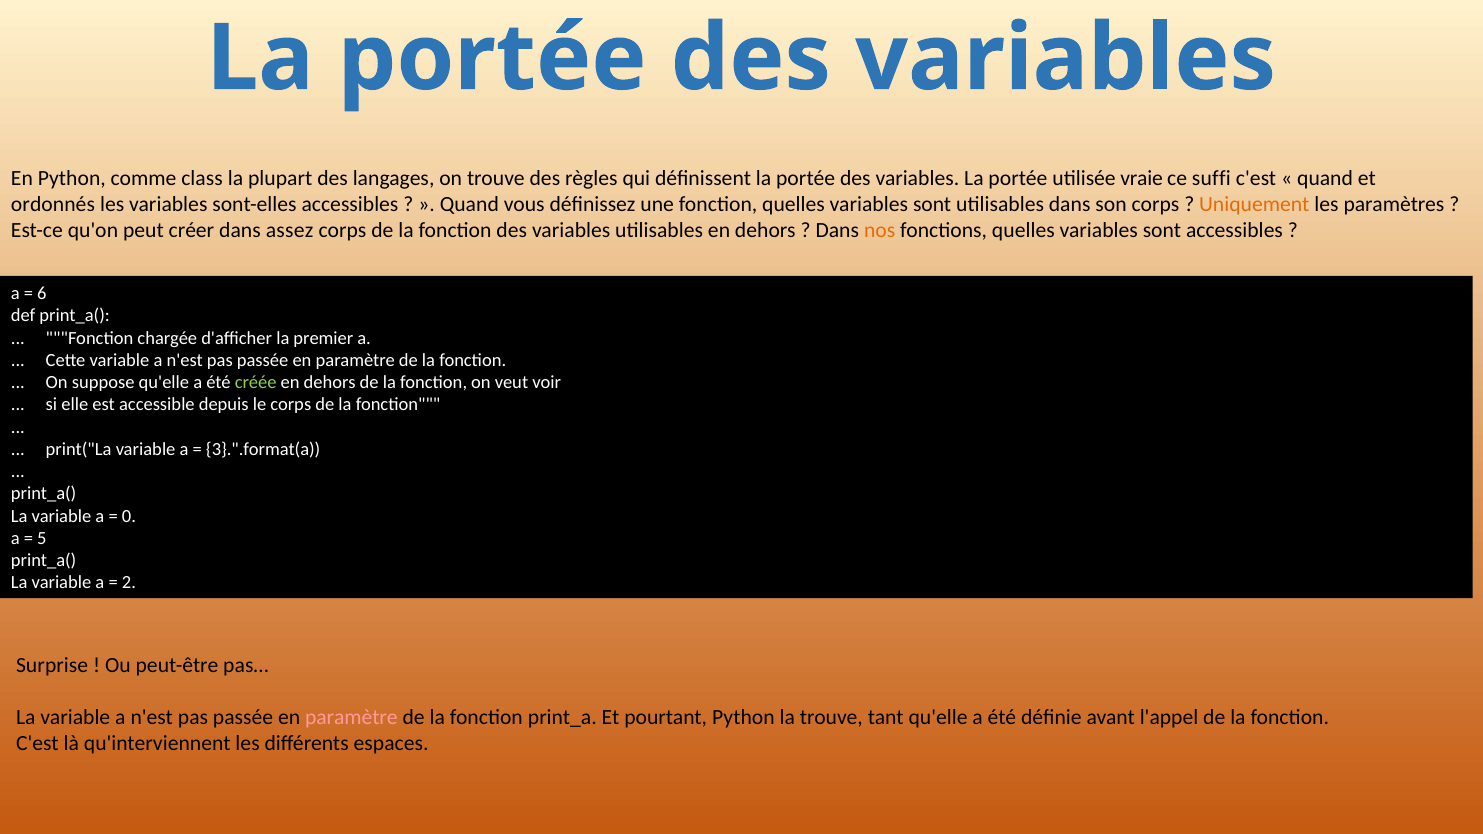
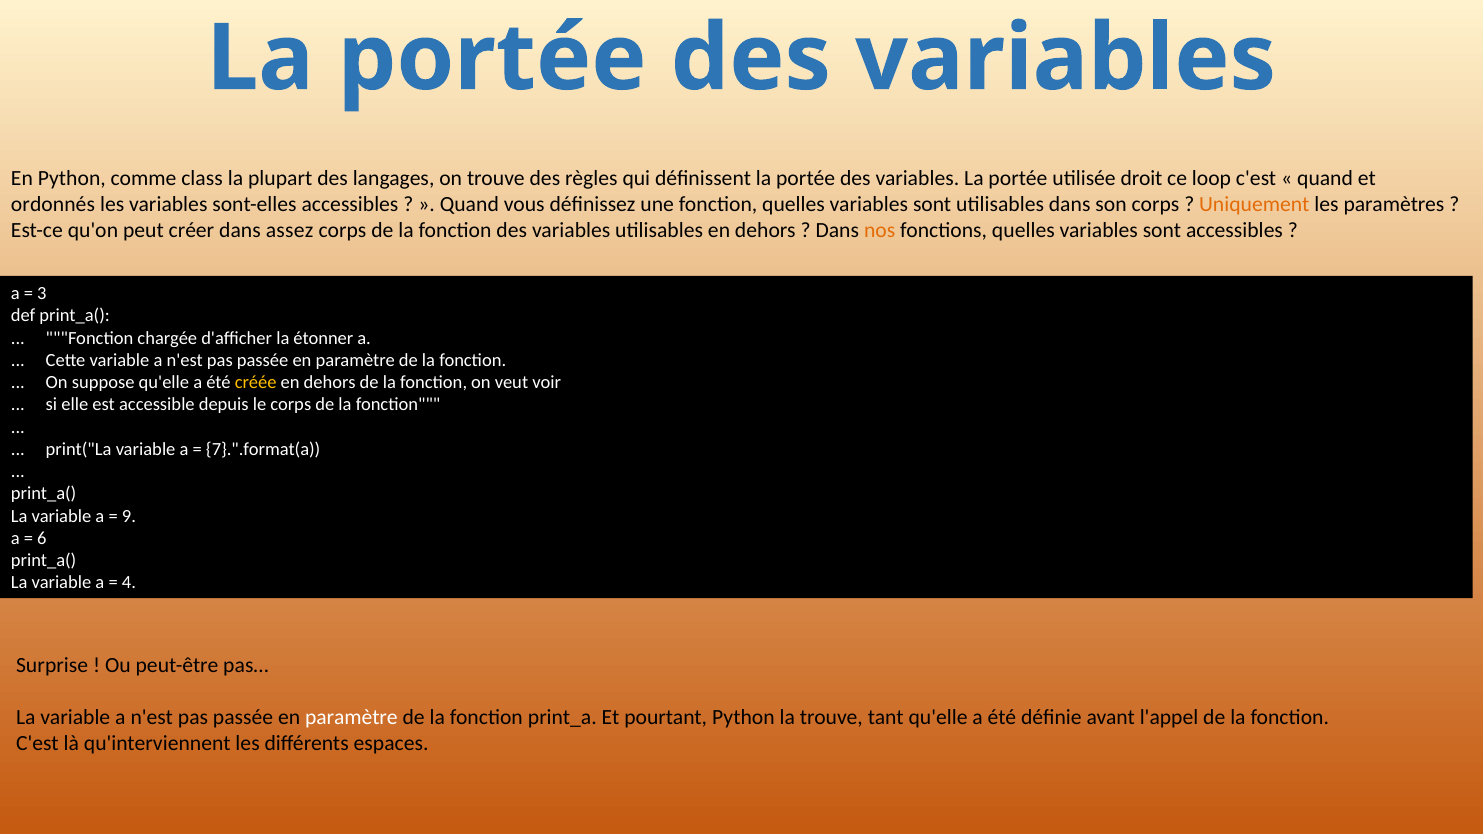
vraie: vraie -> droit (1142, 179)
suffi: suffi -> loop (1211, 179)
6: 6 -> 3 (42, 294)
premier: premier -> étonner (323, 338)
créée colour: light green -> yellow (256, 383)
3}.".format(a: 3}.".format(a -> 7}.".format(a (263, 449)
0: 0 -> 9 (129, 516)
5: 5 -> 6 (42, 538)
2: 2 -> 4 (129, 583)
paramètre colour: pink -> white (351, 718)
